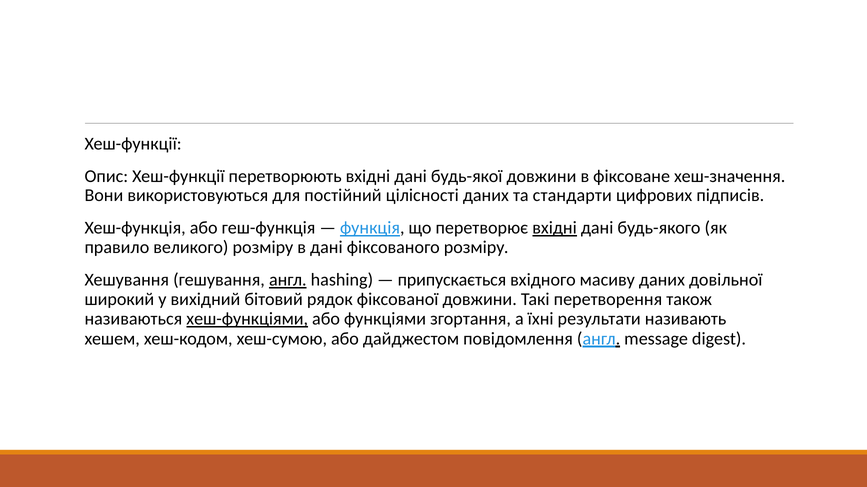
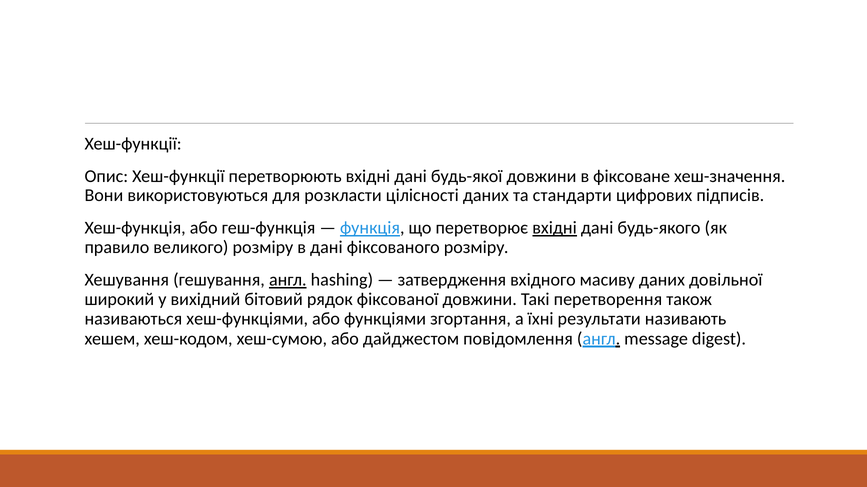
постійний: постійний -> розкласти (343, 196)
припускається: припускається -> затвердження (452, 280)
хеш-функціями underline: present -> none (247, 319)
